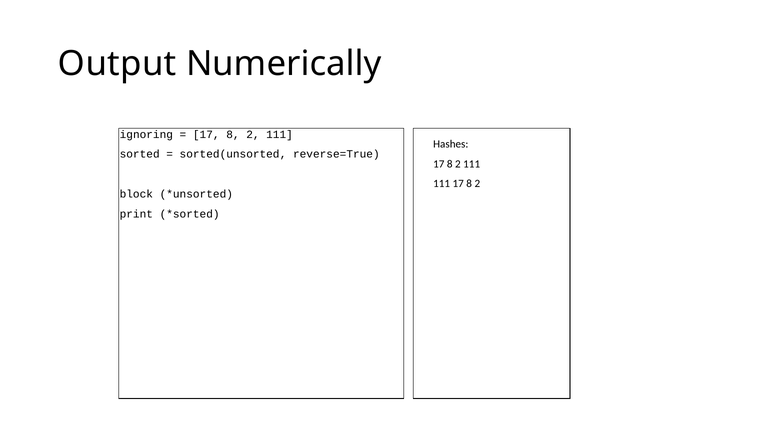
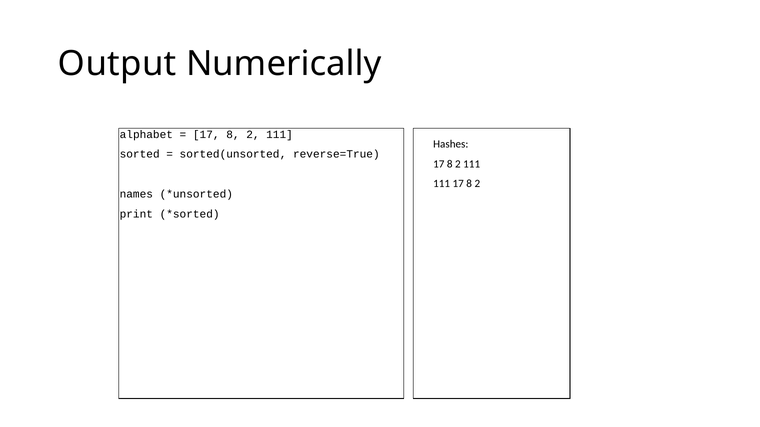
ignoring: ignoring -> alphabet (146, 135)
block: block -> names (136, 194)
